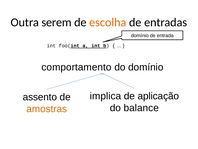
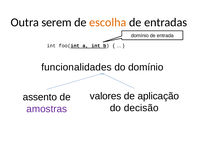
comportamento: comportamento -> funcionalidades (76, 67)
implica: implica -> valores (106, 96)
balance: balance -> decisão (141, 108)
amostras colour: orange -> purple (47, 109)
